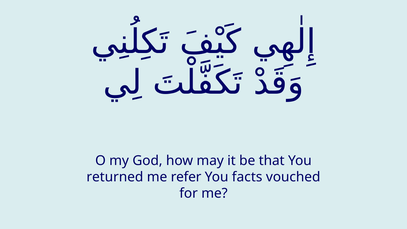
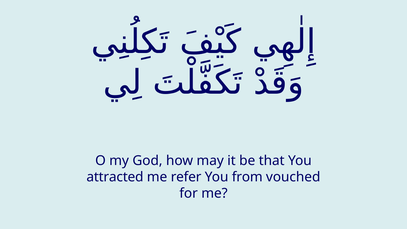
returned: returned -> attracted (115, 177)
facts: facts -> from (247, 177)
